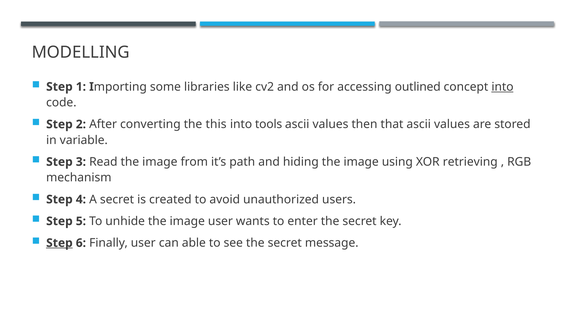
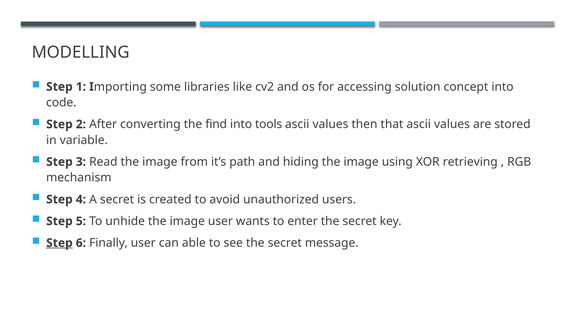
outlined: outlined -> solution (418, 87)
into underline: present -> none (502, 87)
this: this -> find (216, 124)
